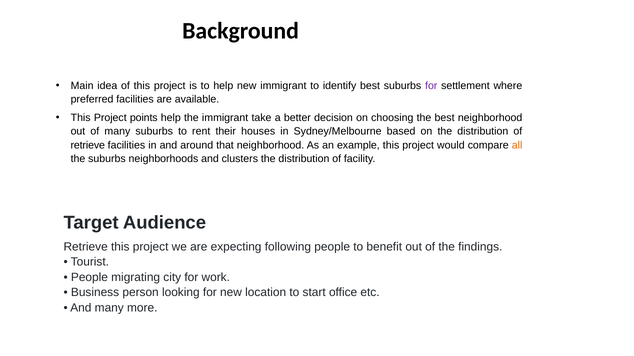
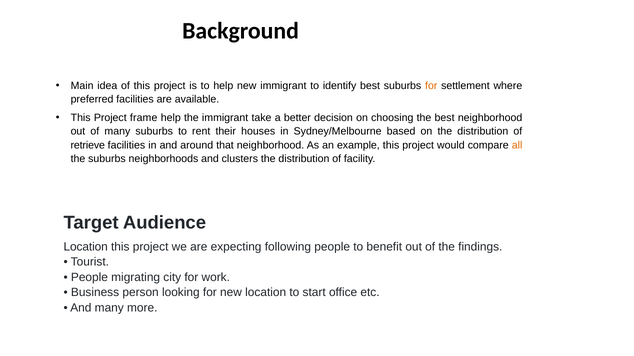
for colour: purple -> orange (431, 86)
points: points -> frame (144, 118)
Retrieve: Retrieve -> Location (86, 247)
